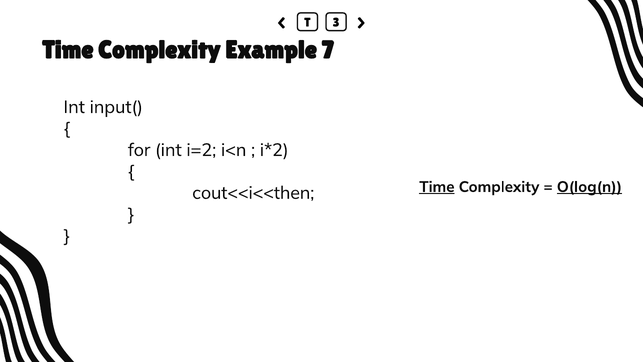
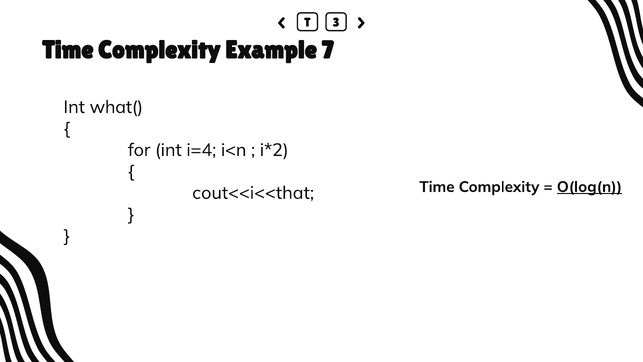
input(: input( -> what( (116, 107)
i=2: i=2 -> i=4 (201, 150)
Time underline: present -> none (437, 187)
cout<<i<<then: cout<<i<<then -> cout<<i<<that (253, 193)
